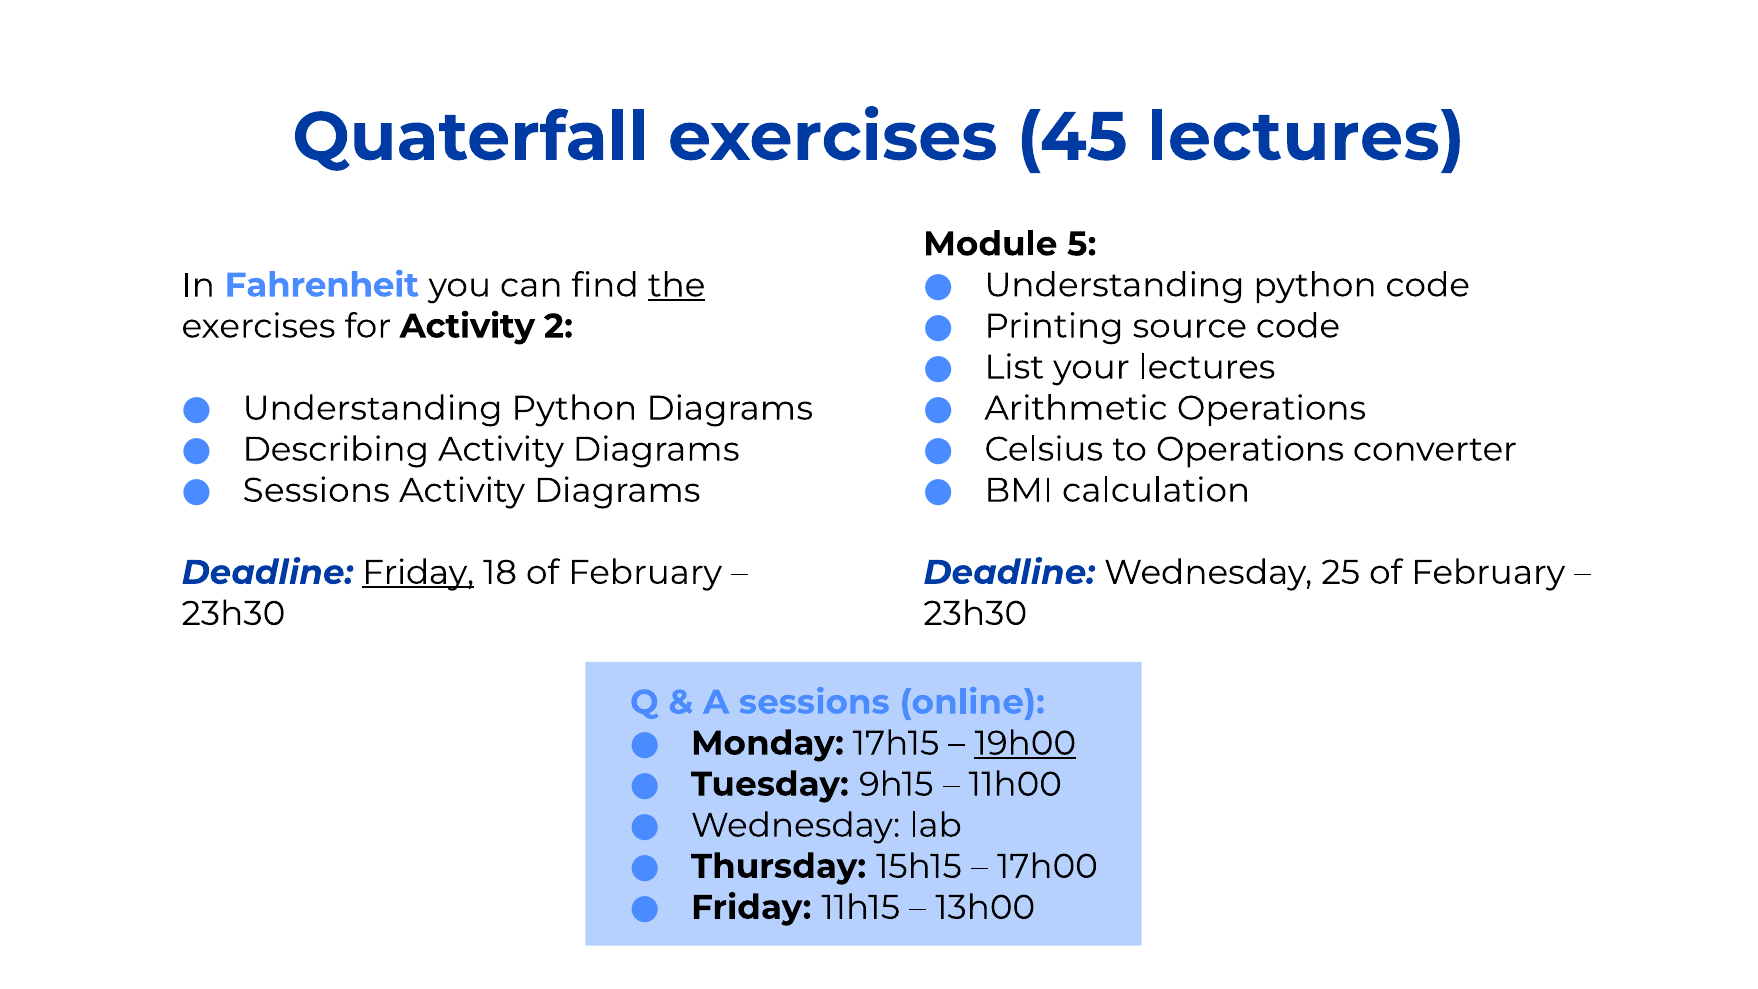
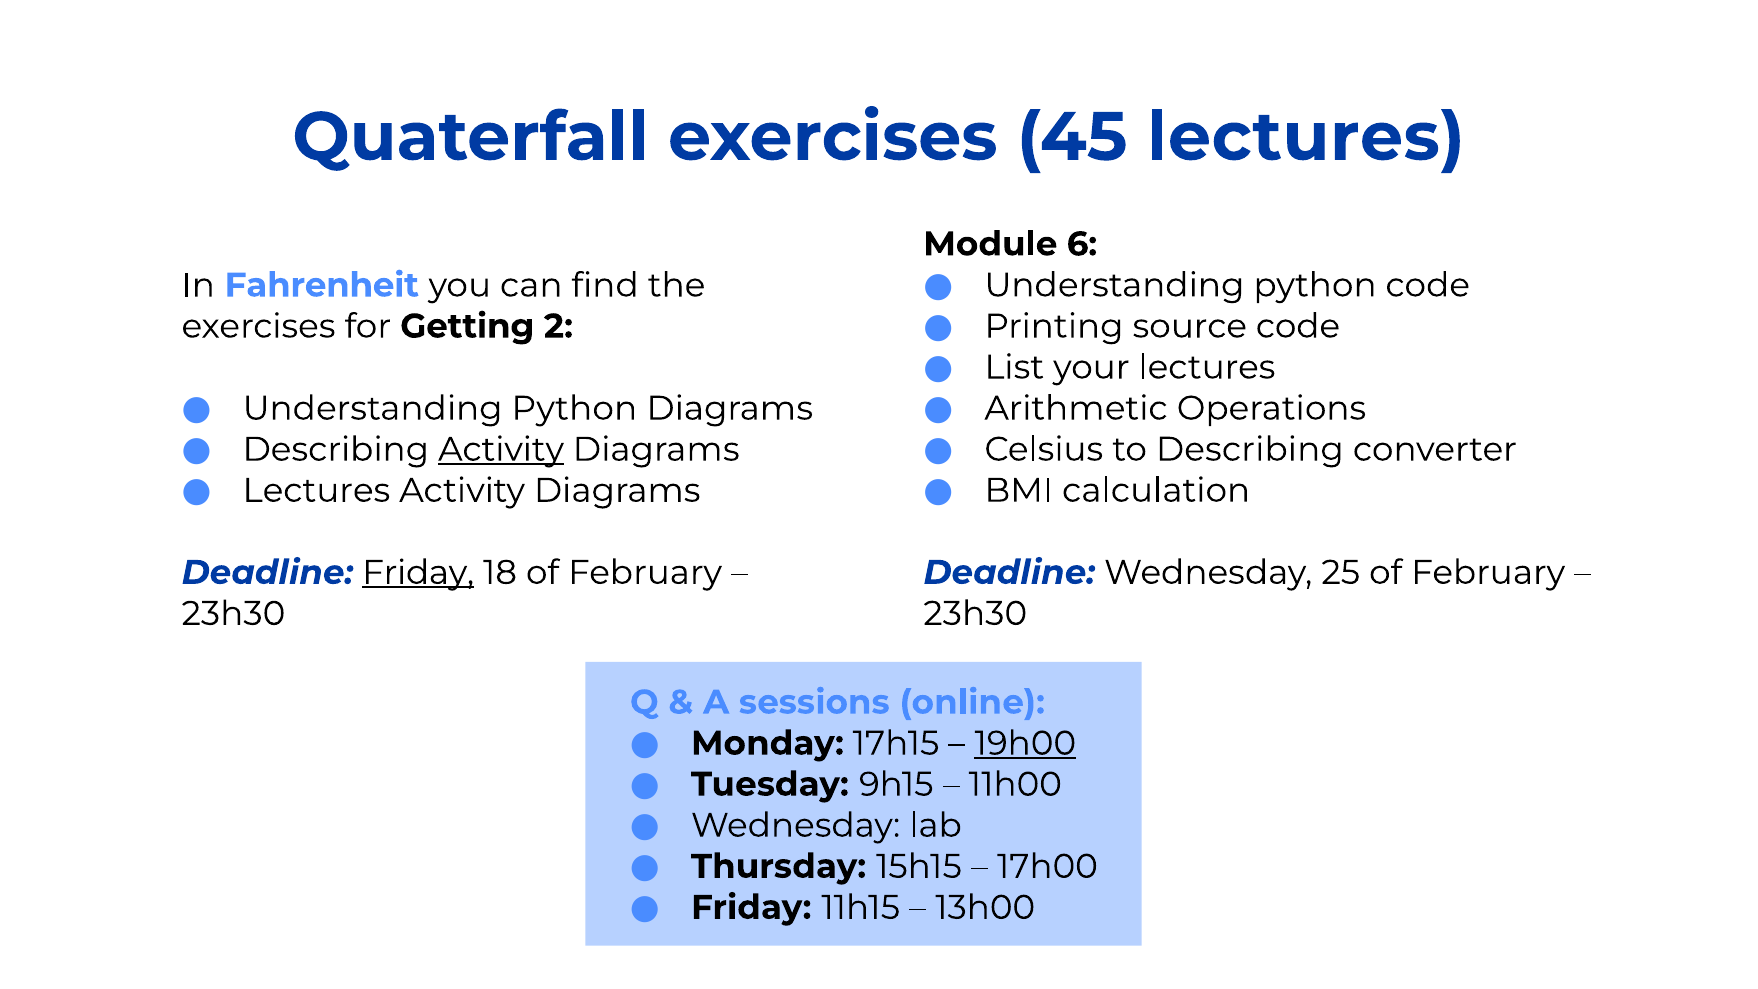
5: 5 -> 6 (1082, 244)
the underline: present -> none (677, 285)
for Activity: Activity -> Getting (467, 326)
Activity underline: none -> present (501, 449)
to Operations: Operations -> Describing (1250, 449)
Sessions: Sessions -> Lectures (316, 490)
